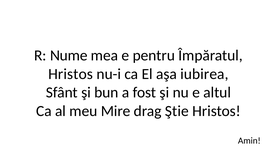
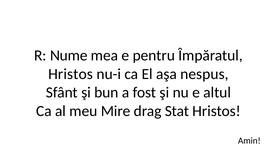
iubirea: iubirea -> nespus (204, 74)
Ştie: Ştie -> Stat (177, 111)
